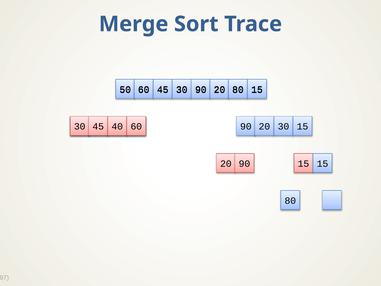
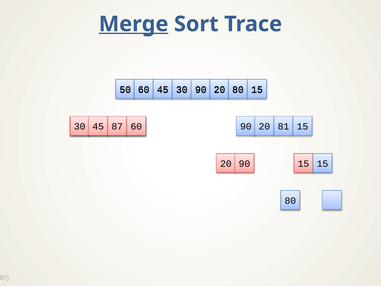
Merge underline: none -> present (134, 24)
40: 40 -> 87 (117, 126)
20 30: 30 -> 81 (283, 126)
